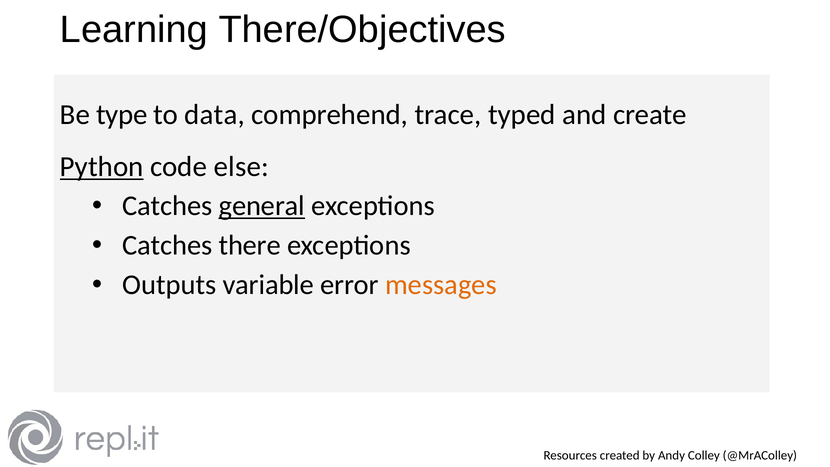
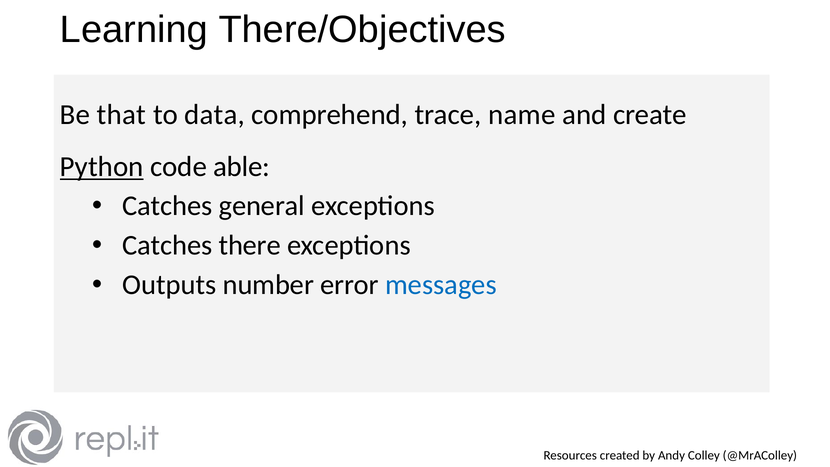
type: type -> that (121, 115)
typed: typed -> name (522, 115)
else: else -> able (242, 167)
general underline: present -> none (262, 206)
variable: variable -> number (268, 285)
messages colour: orange -> blue (441, 285)
